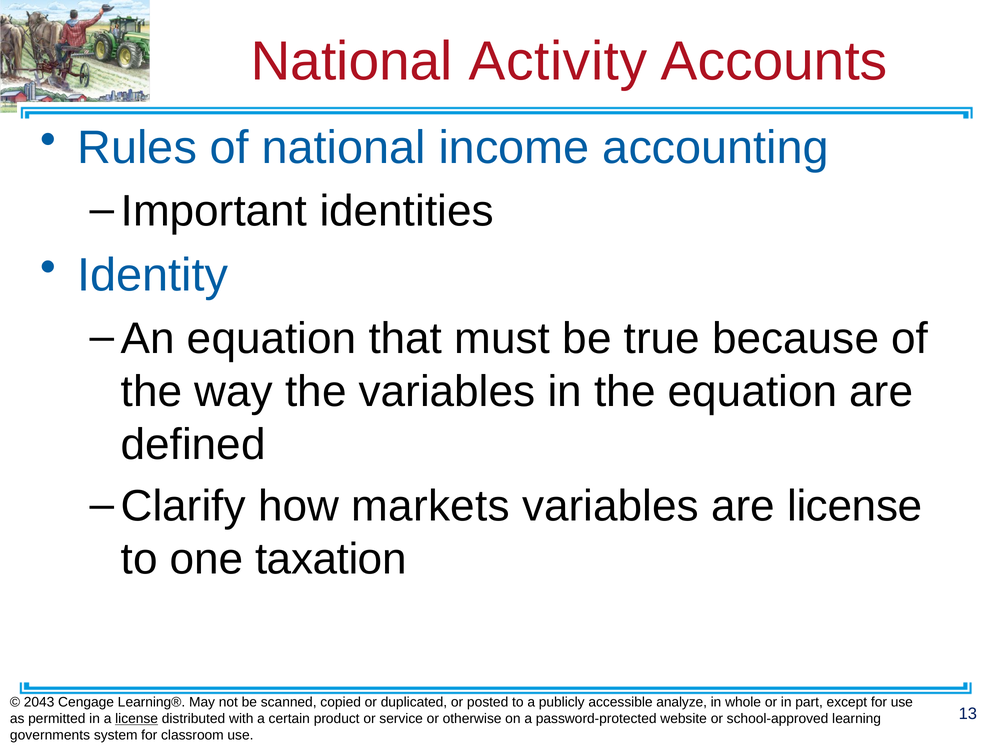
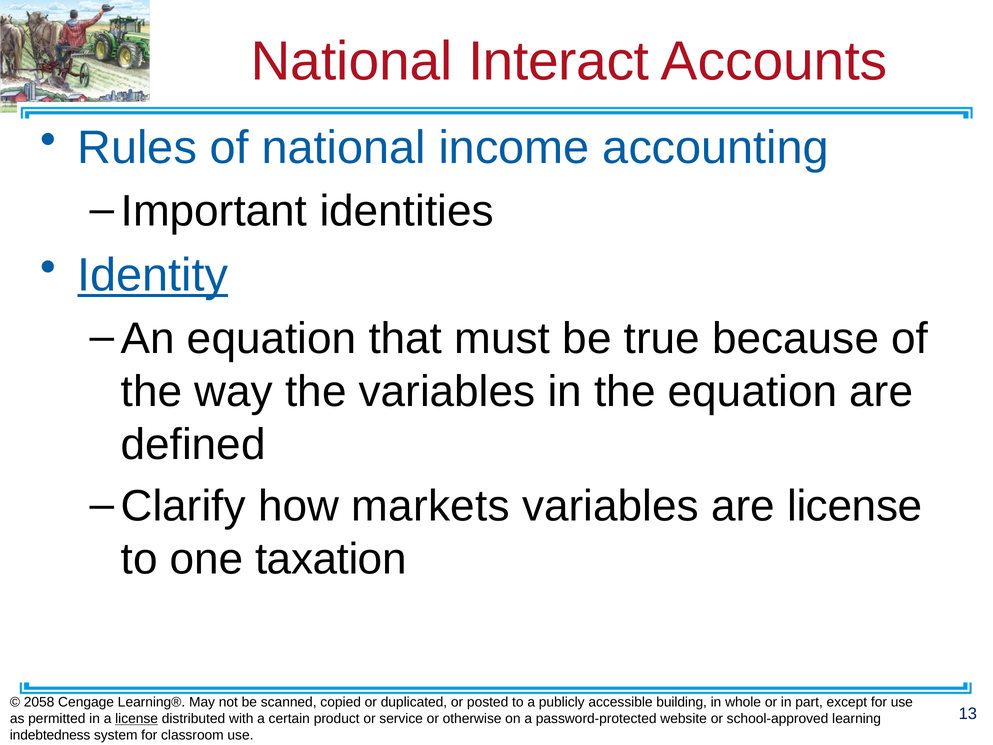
Activity: Activity -> Interact (559, 62)
Identity underline: none -> present (153, 275)
2043: 2043 -> 2058 (39, 702)
analyze: analyze -> building (682, 702)
governments: governments -> indebtedness (50, 735)
